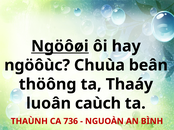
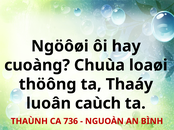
Ngöôøi underline: present -> none (60, 46)
ngöôùc: ngöôùc -> cuoàng (37, 65)
beân: beân -> loaøi (148, 65)
